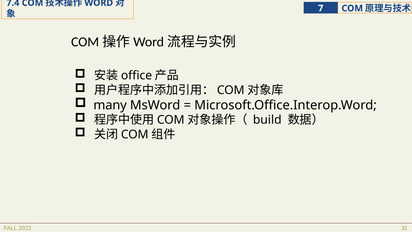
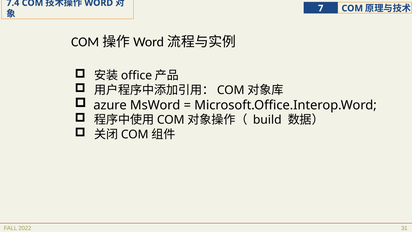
many: many -> azure (110, 105)
